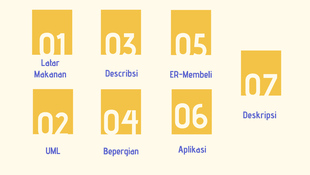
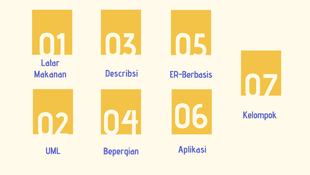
ER-Membeli: ER-Membeli -> ER-Berbasis (191, 74)
Deskripsi: Deskripsi -> Kelompok (260, 115)
